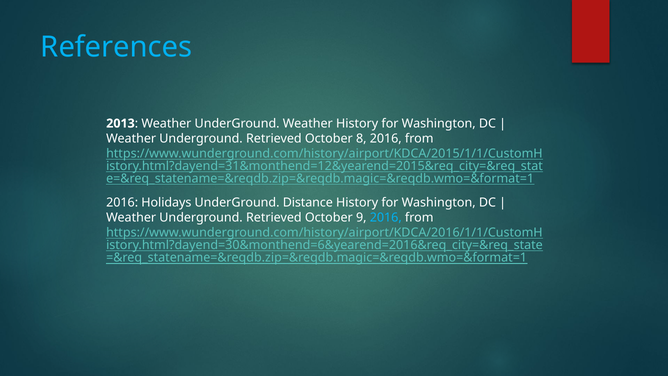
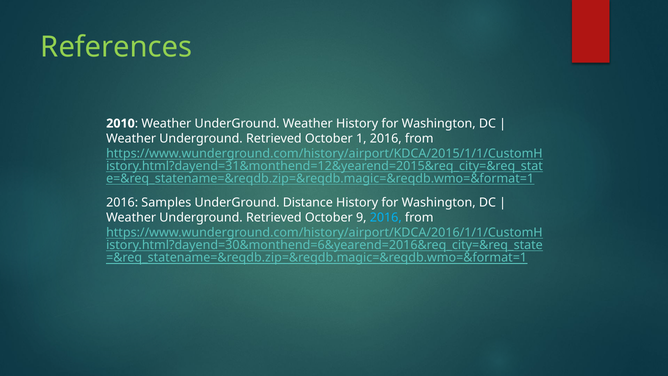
References colour: light blue -> light green (116, 47)
2013: 2013 -> 2010 (120, 123)
8: 8 -> 1 (361, 138)
Holidays: Holidays -> Samples (166, 202)
